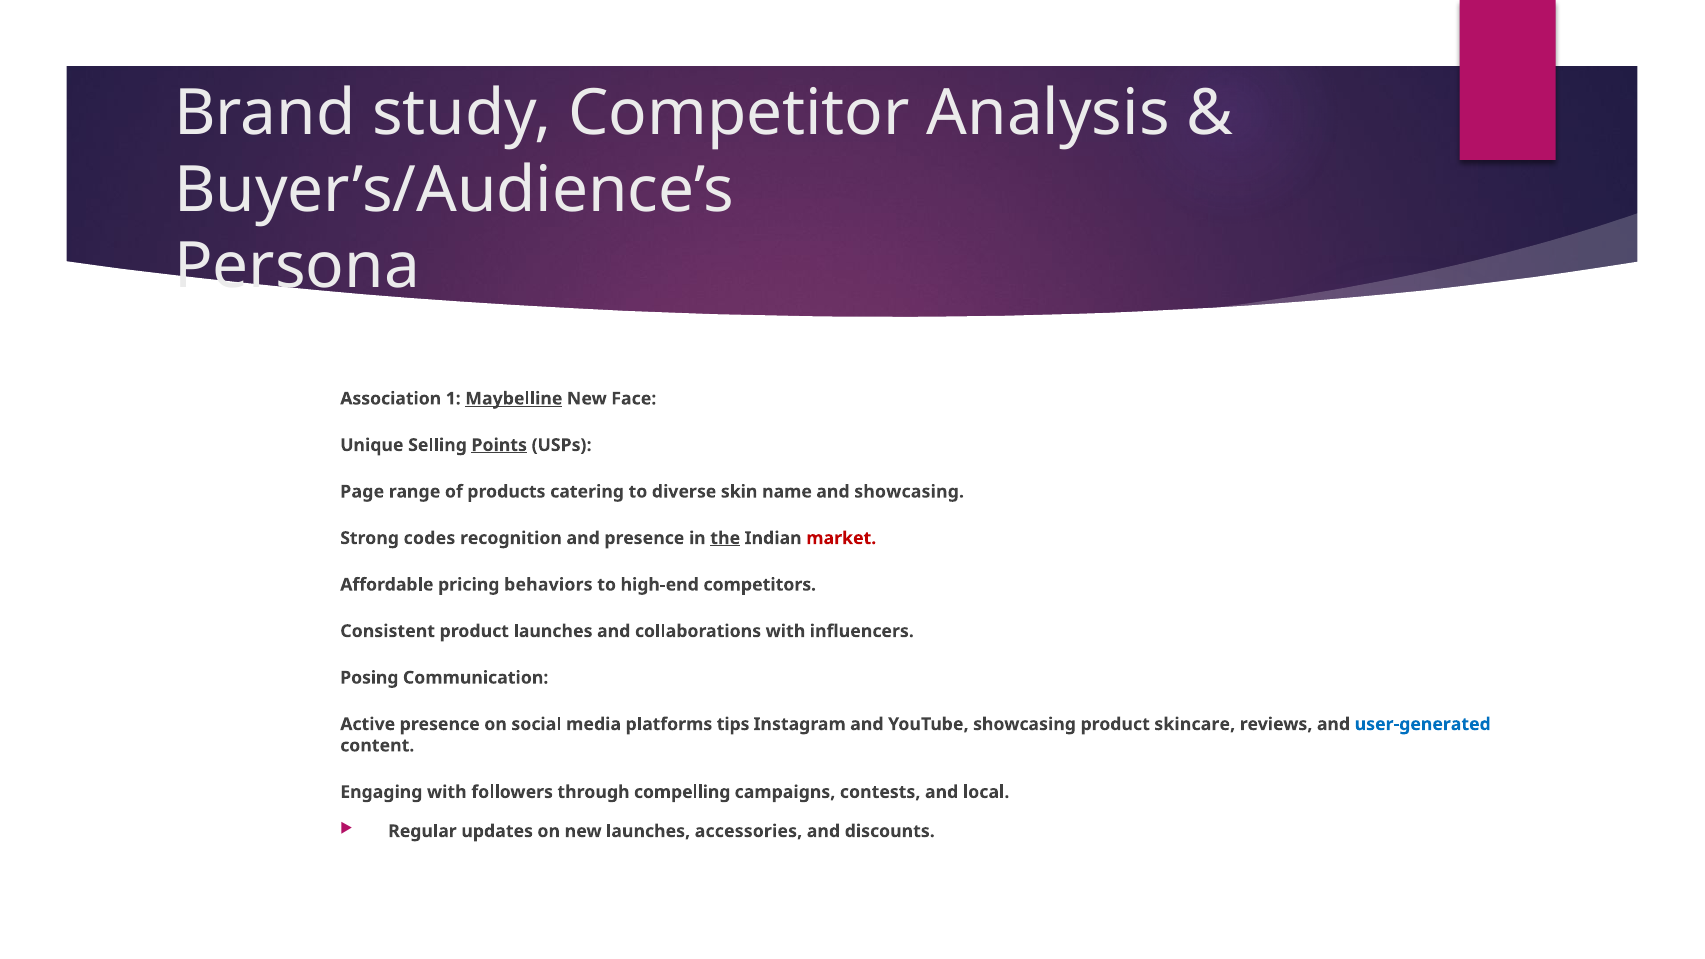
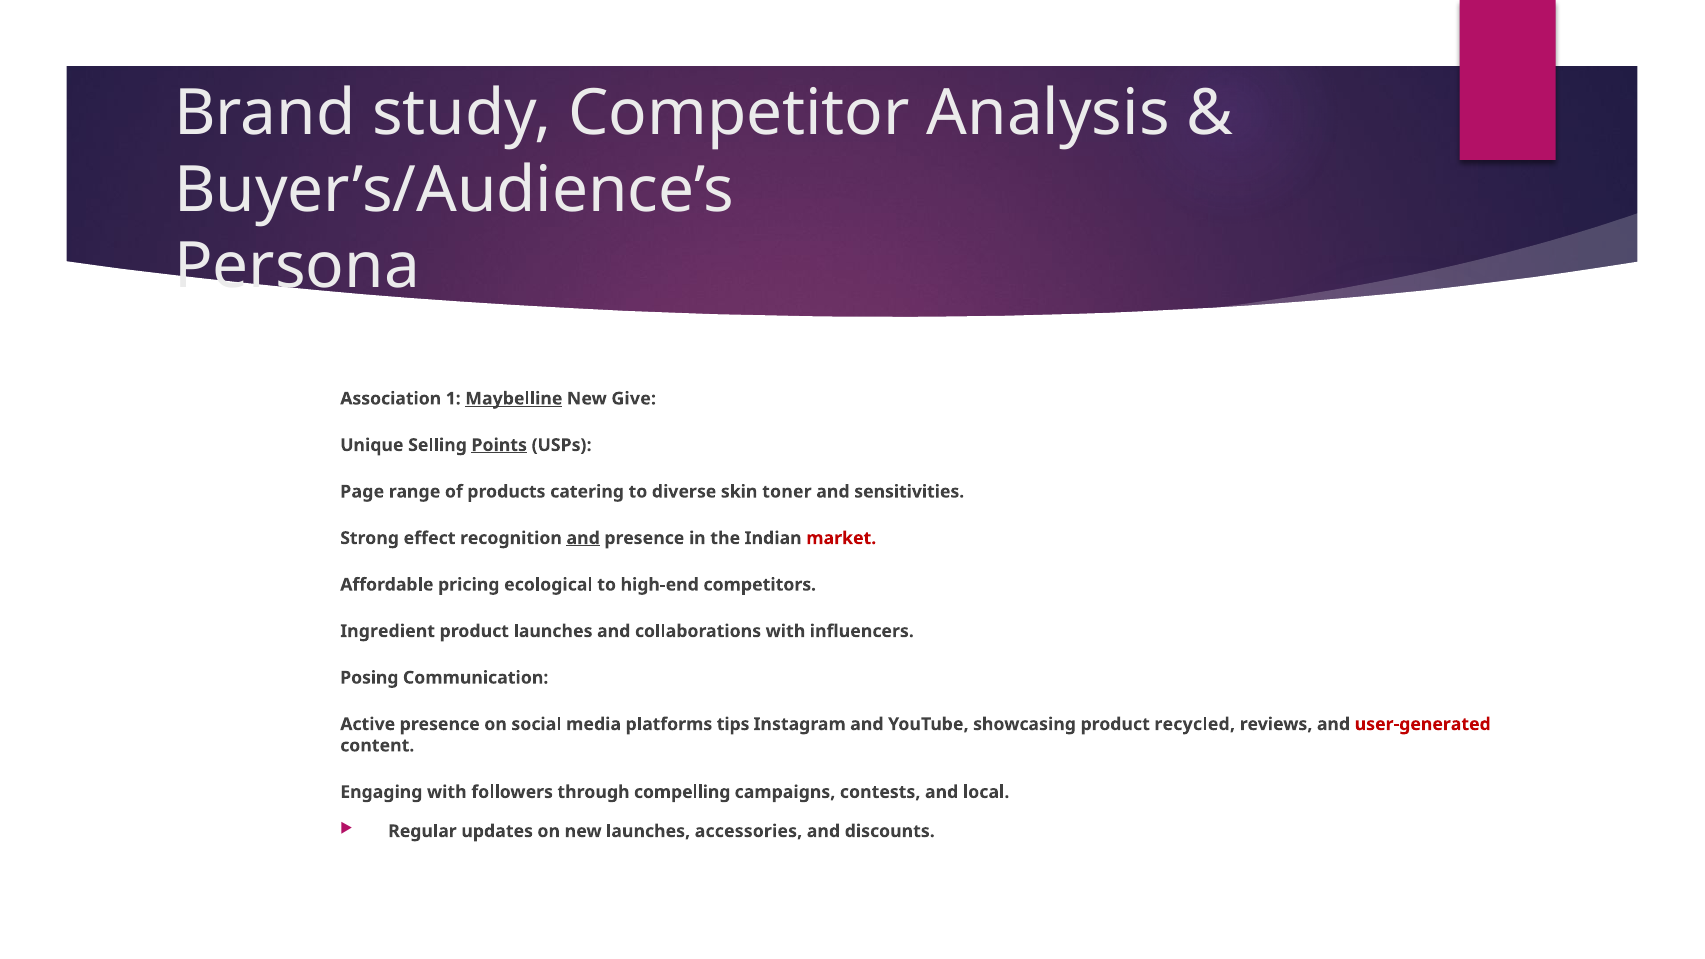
Face: Face -> Give (634, 399)
name: name -> toner (787, 492)
and showcasing: showcasing -> sensitivities (909, 492)
codes: codes -> effect (430, 538)
and underline: none -> present (583, 538)
the underline: present -> none (725, 538)
behaviors: behaviors -> ecological (548, 585)
Consistent: Consistent -> Ingredient (388, 631)
skincare: skincare -> recycled (1195, 724)
user-generated colour: blue -> red (1423, 724)
